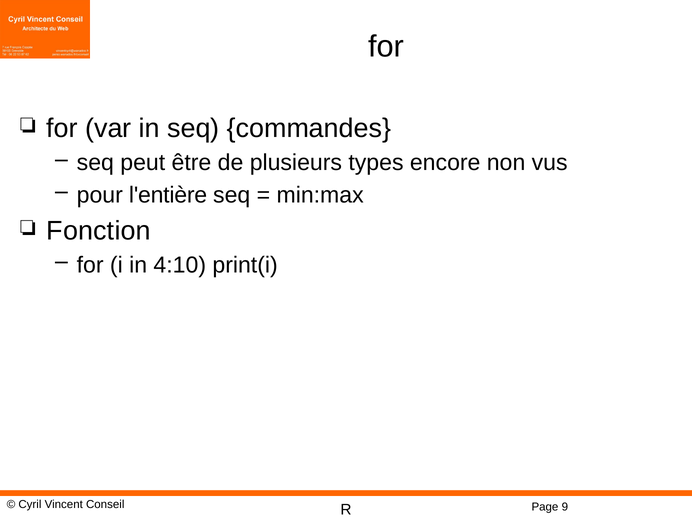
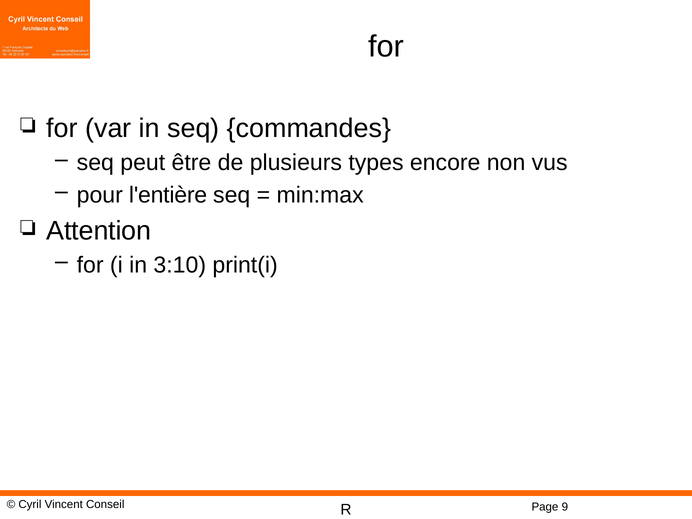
Fonction: Fonction -> Attention (99, 231)
4:10: 4:10 -> 3:10 (180, 265)
